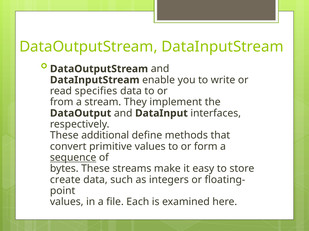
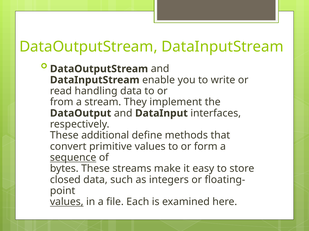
specifies: specifies -> handling (96, 91)
create: create -> closed (65, 180)
values underline: none -> present (67, 203)
